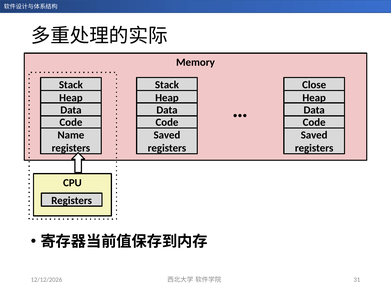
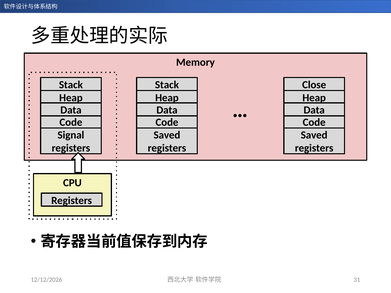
Name: Name -> Signal (71, 135)
